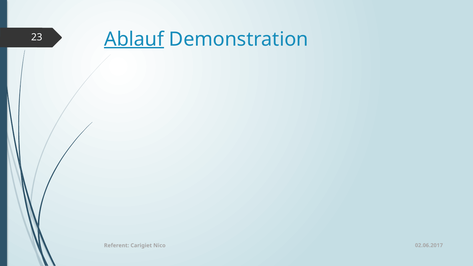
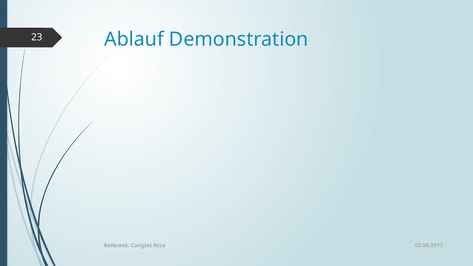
Ablauf underline: present -> none (134, 39)
